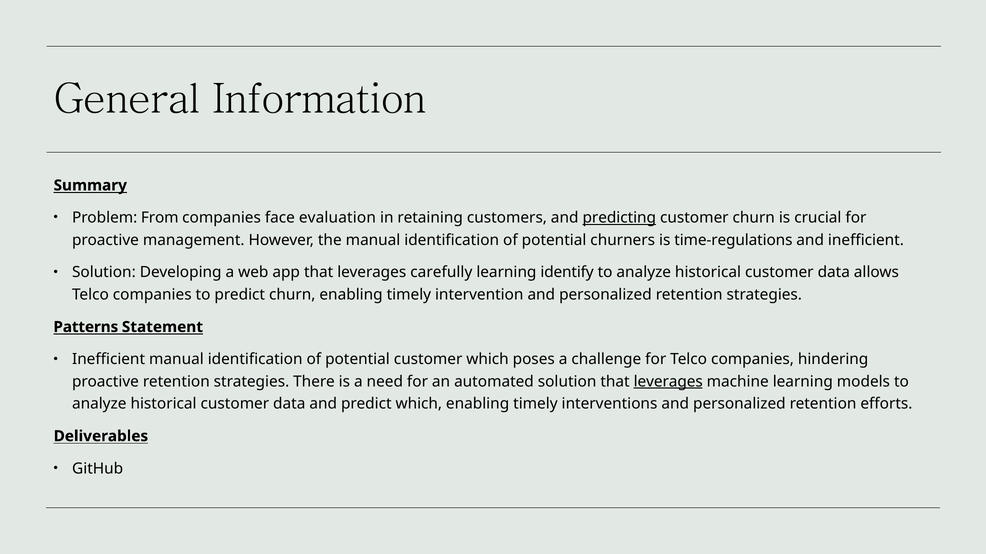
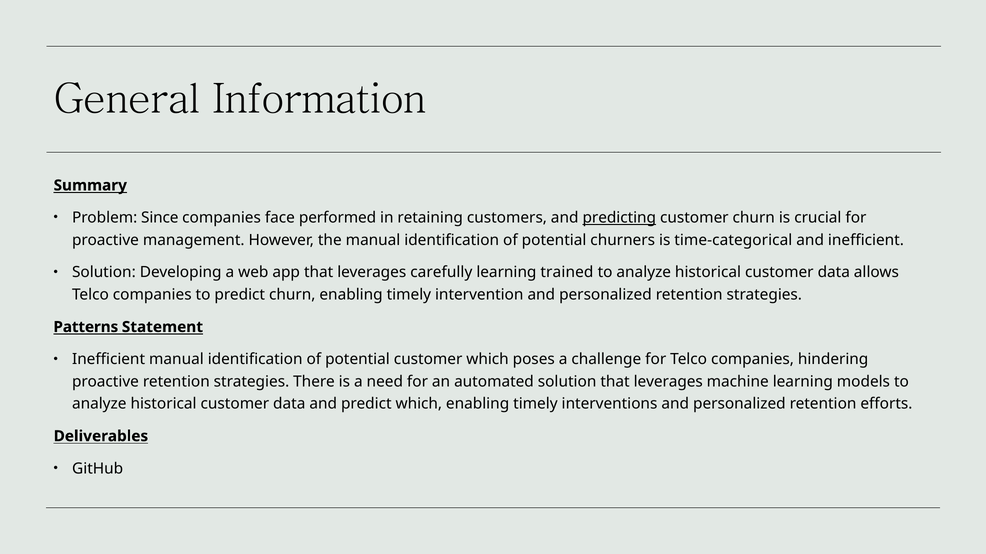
From: From -> Since (160, 218)
evaluation: evaluation -> performed (338, 218)
time-regulations: time-regulations -> time-categorical (733, 240)
identify: identify -> trained (567, 273)
leverages underline: present -> none (668, 382)
